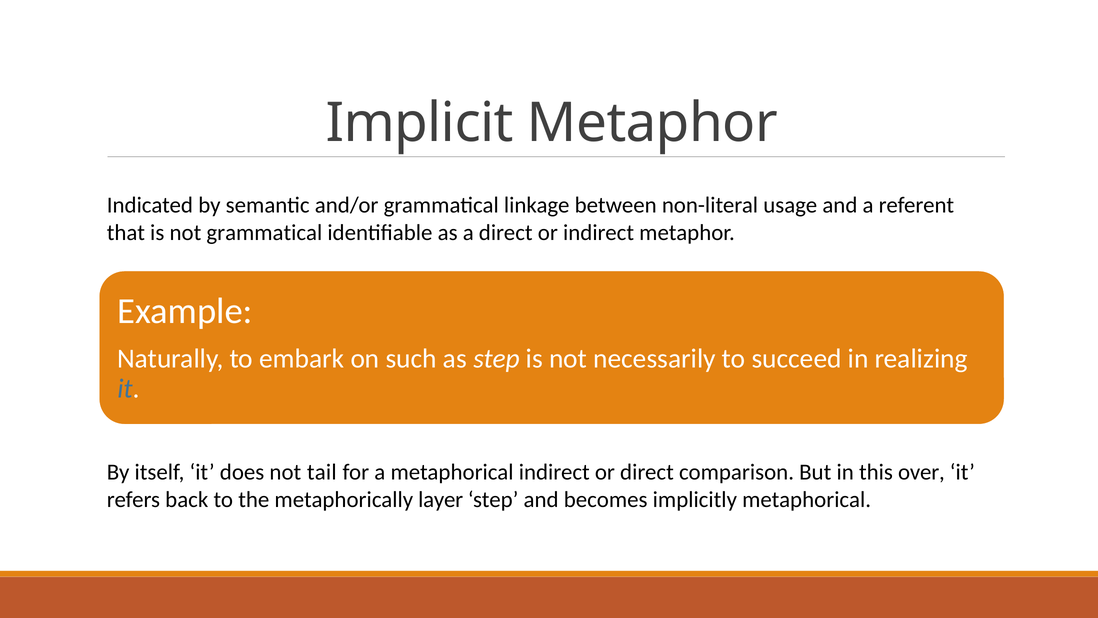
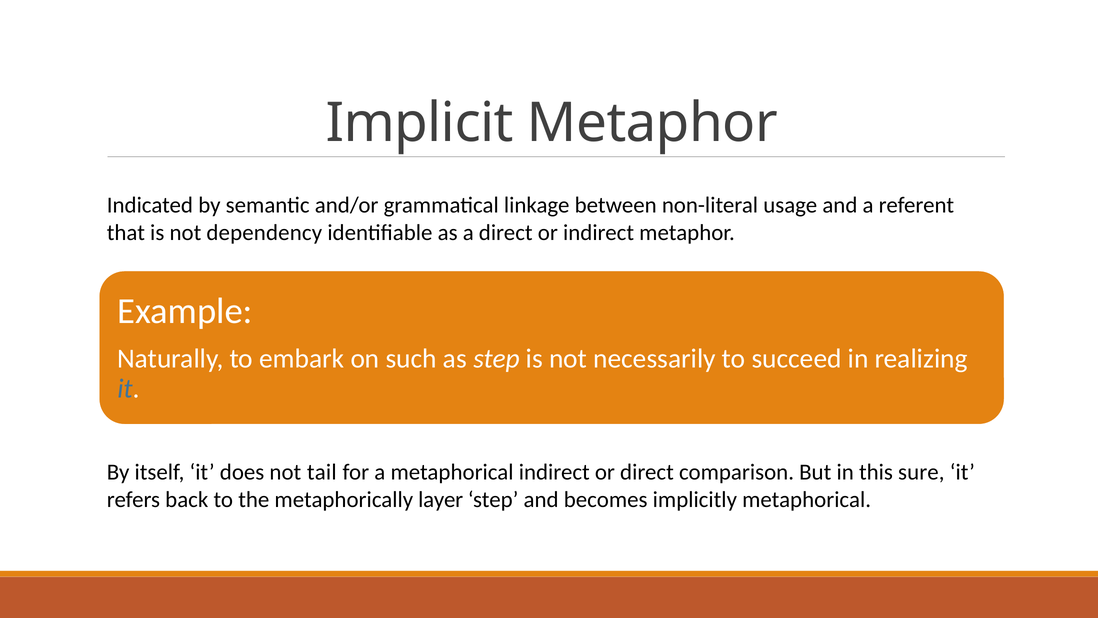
not grammatical: grammatical -> dependency (264, 233)
over: over -> sure (921, 472)
